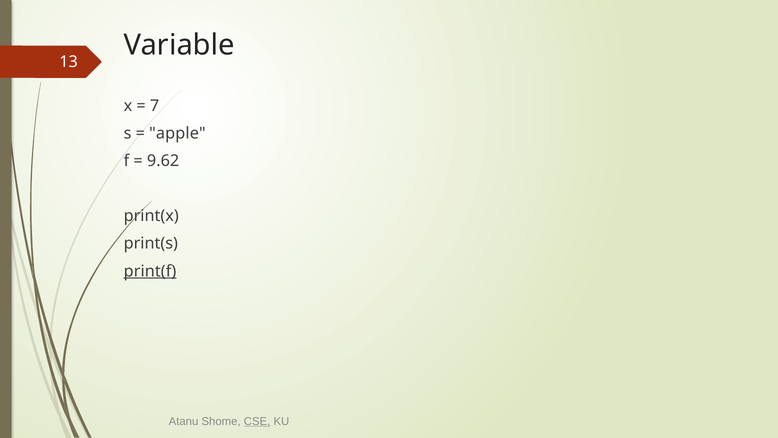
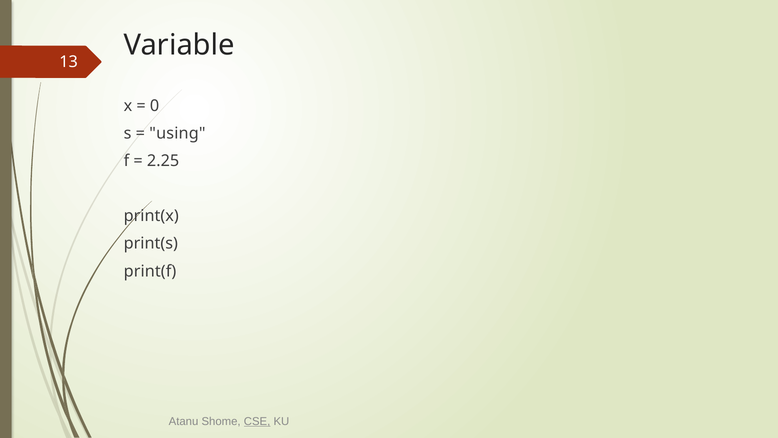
7: 7 -> 0 (155, 106)
apple: apple -> using (177, 133)
9.62: 9.62 -> 2.25 (163, 161)
print(f underline: present -> none (150, 271)
